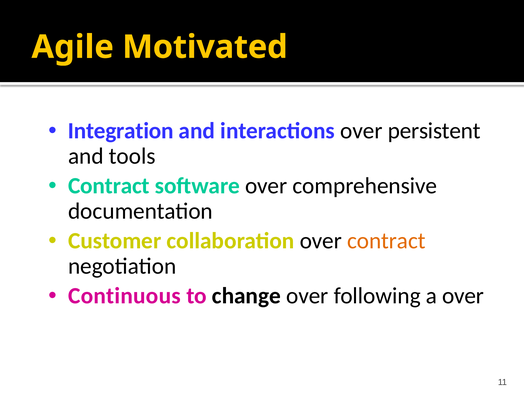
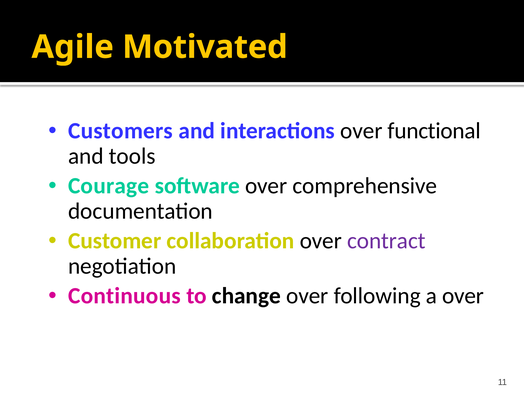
Integration: Integration -> Customers (121, 131)
persistent: persistent -> functional (434, 131)
Contract: Contract -> Courage (109, 186)
contract colour: orange -> purple (386, 241)
